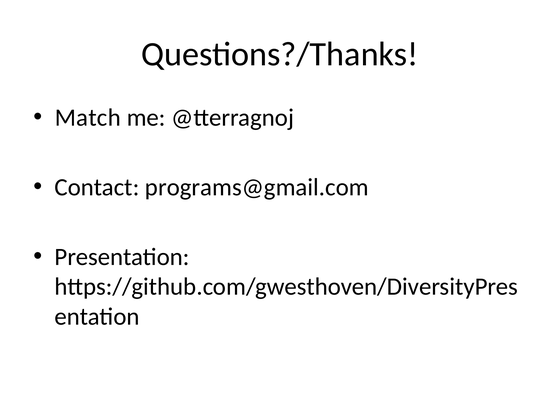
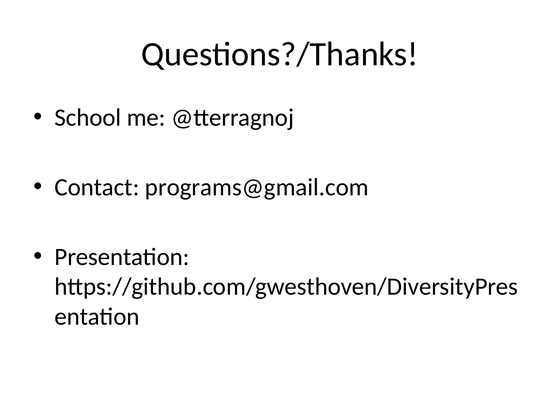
Match: Match -> School (88, 117)
